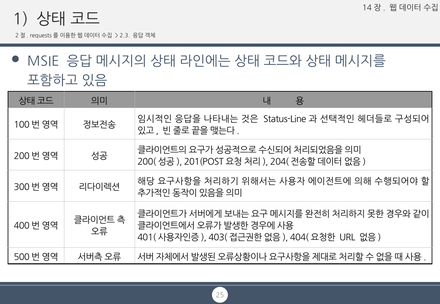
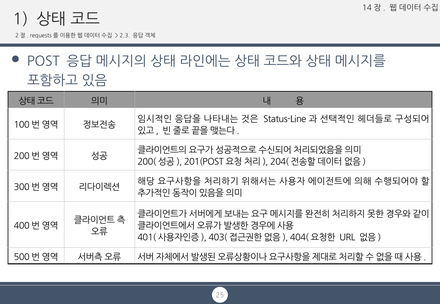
MSIE: MSIE -> POST (43, 61)
